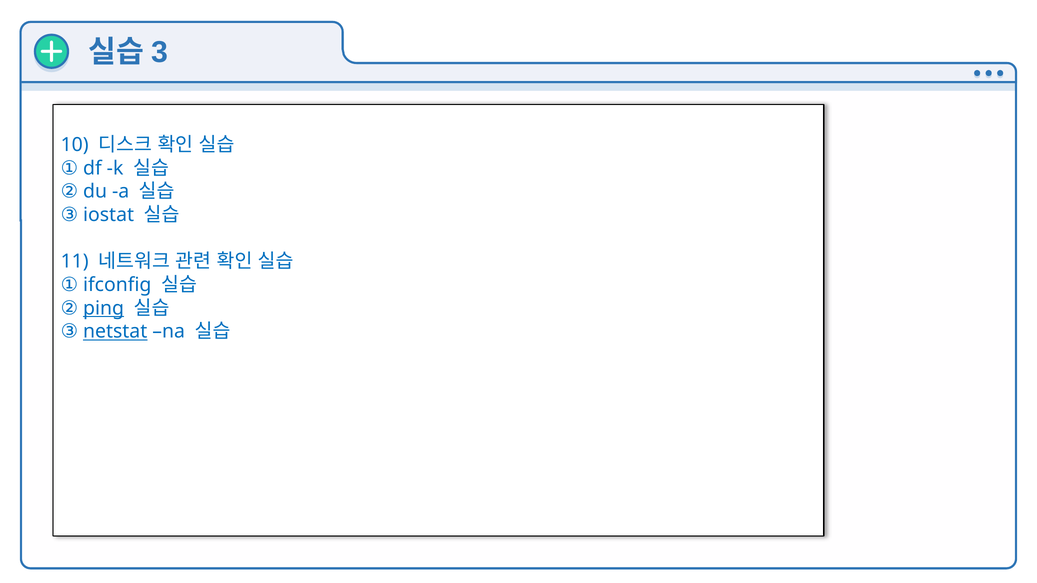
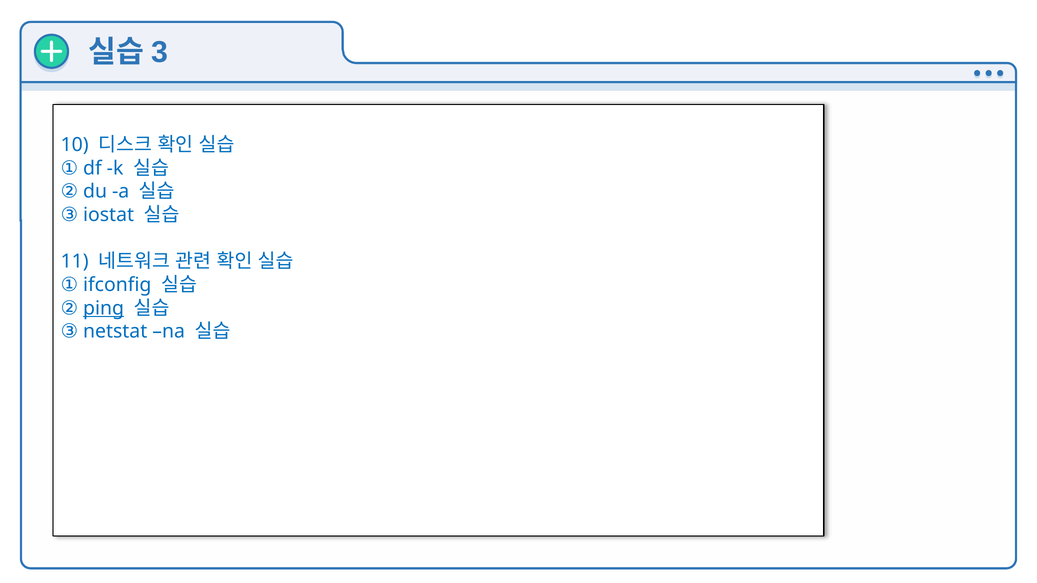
netstat underline: present -> none (115, 332)
